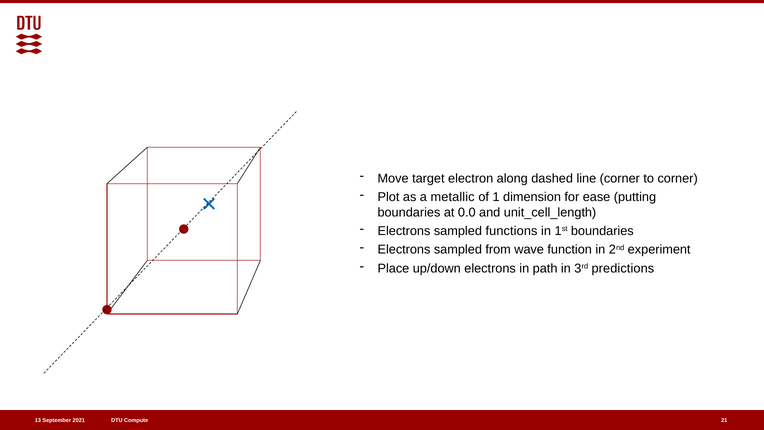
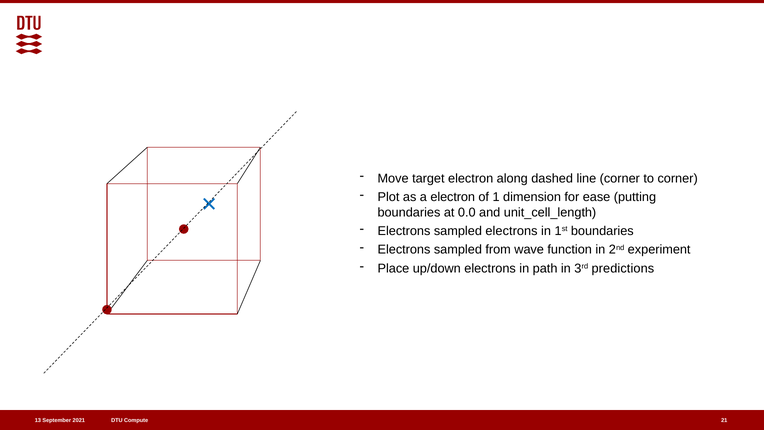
a metallic: metallic -> electron (453, 197)
sampled functions: functions -> electrons (512, 231)
